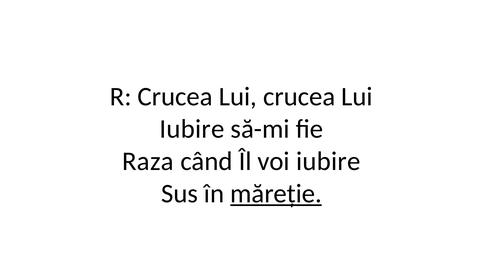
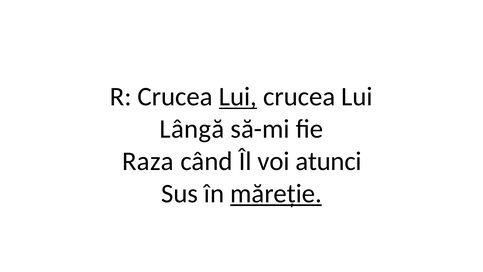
Lui underline: none -> present (238, 97)
Iubire: Iubire -> Lângă (192, 129)
voi iubire: iubire -> atunci (329, 161)
